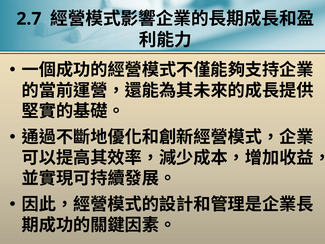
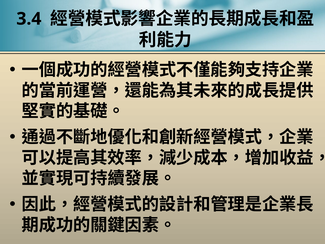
2.7: 2.7 -> 3.4 (29, 19)
